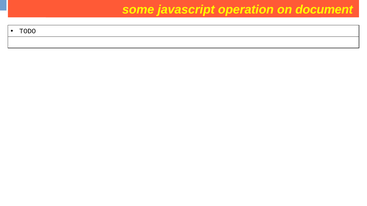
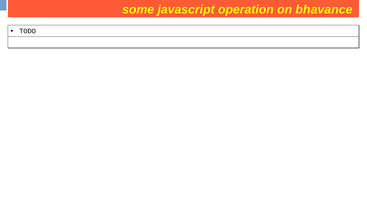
document: document -> bhavance (324, 10)
